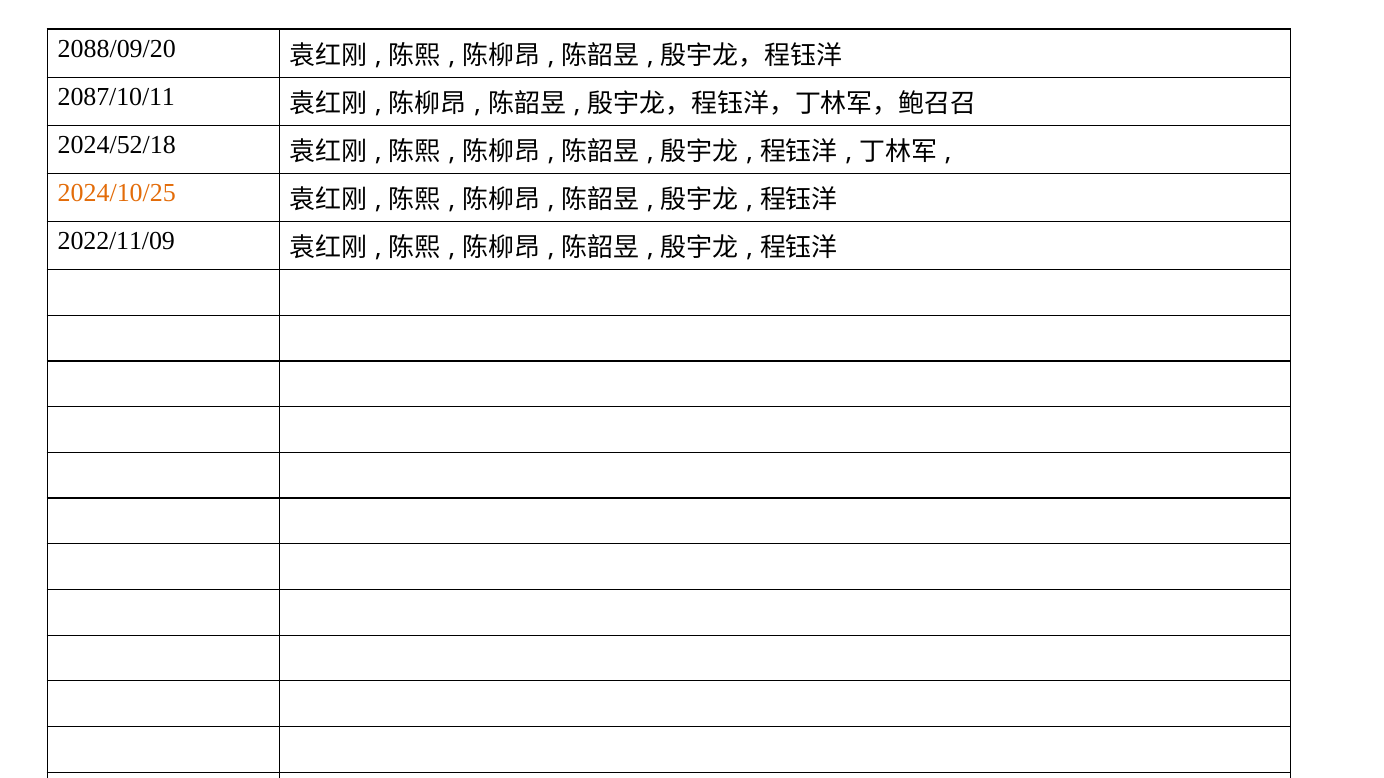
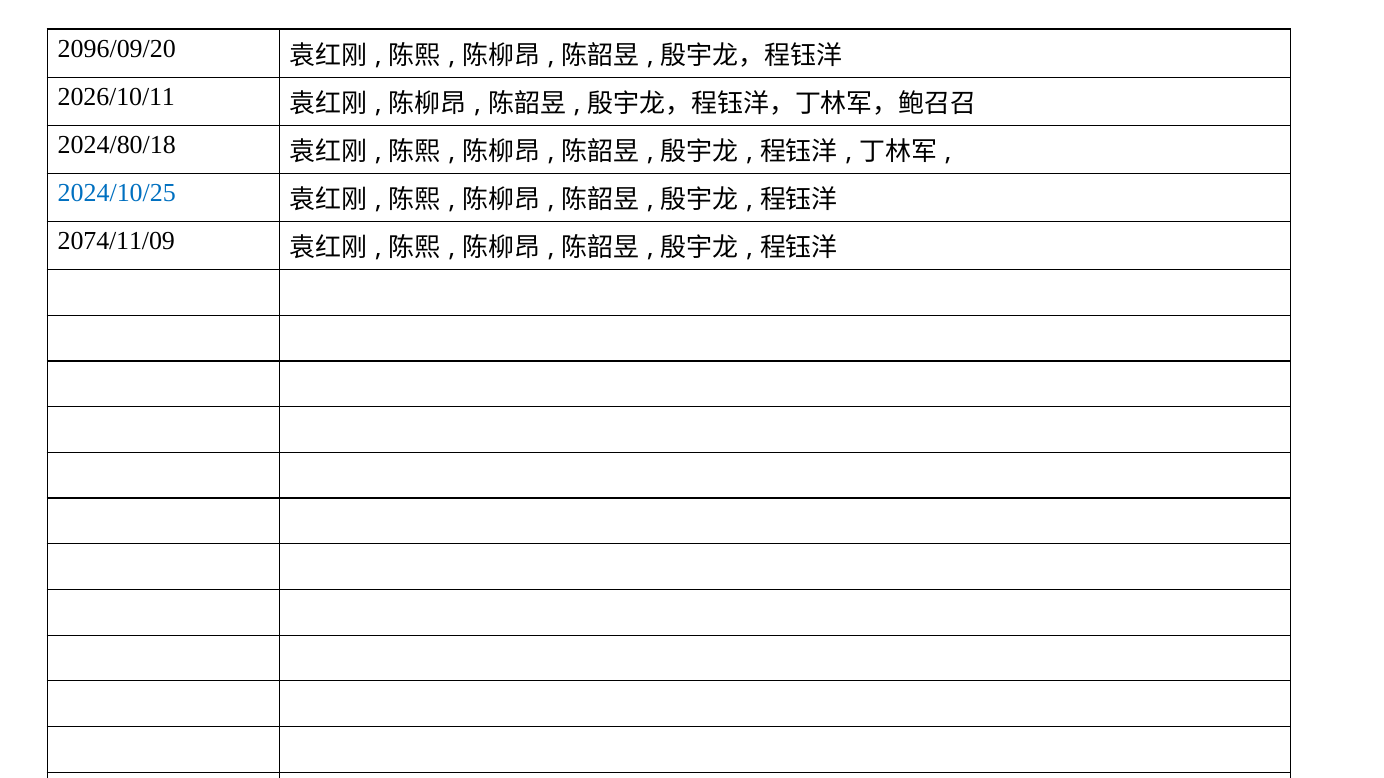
2088/09/20: 2088/09/20 -> 2096/09/20 (117, 49)
2087/10/11: 2087/10/11 -> 2026/10/11 (116, 97)
2024/52/18: 2024/52/18 -> 2024/80/18 (117, 145)
2024/10/25 colour: orange -> blue (117, 193)
2022/11/09: 2022/11/09 -> 2074/11/09 (116, 241)
